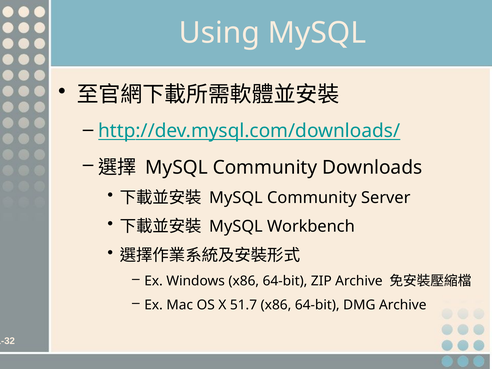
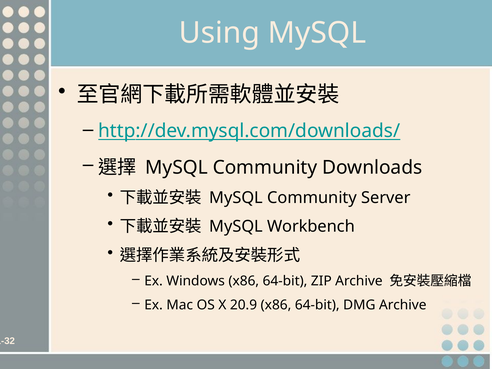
51.7: 51.7 -> 20.9 (243, 305)
